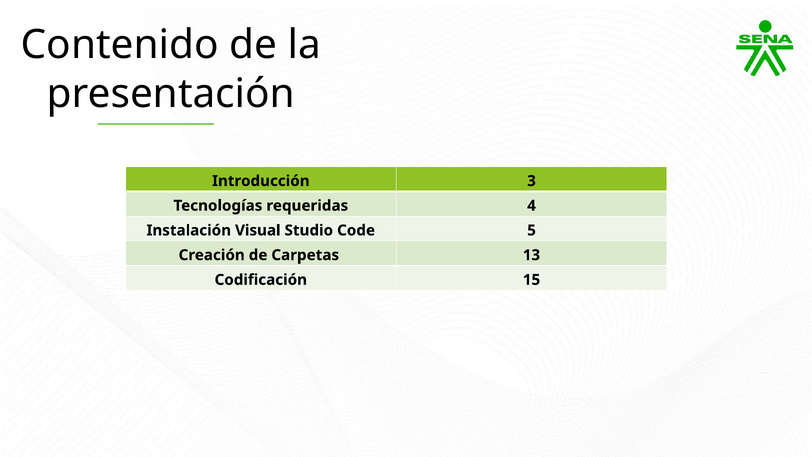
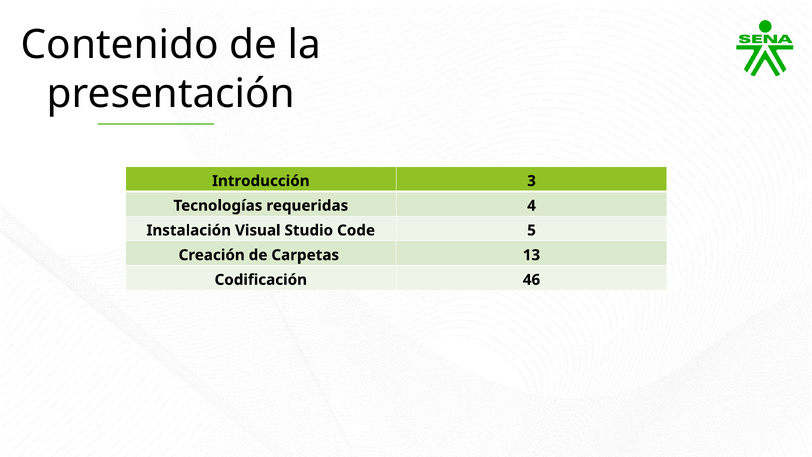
15: 15 -> 46 (532, 280)
